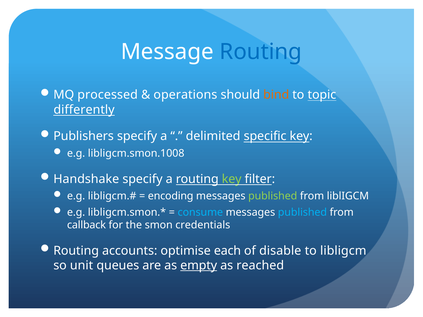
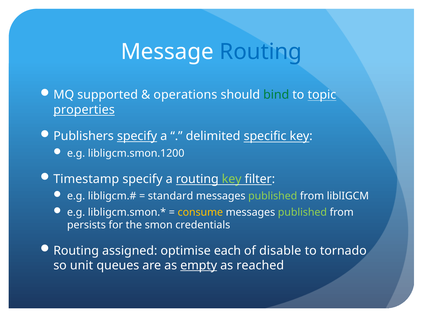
processed: processed -> supported (108, 95)
bind colour: orange -> green (276, 95)
differently: differently -> properties (84, 110)
specify underline: none -> present (137, 136)
libligcm.smon.1008: libligcm.smon.1008 -> libligcm.smon.1200 (136, 154)
Handshake: Handshake -> Timestamp (86, 179)
encoding: encoding -> standard (171, 196)
consume colour: light blue -> yellow (200, 213)
published colour: light blue -> light green (302, 213)
callback: callback -> persists (86, 225)
accounts: accounts -> assigned (130, 251)
to libligcm: libligcm -> tornado (343, 251)
